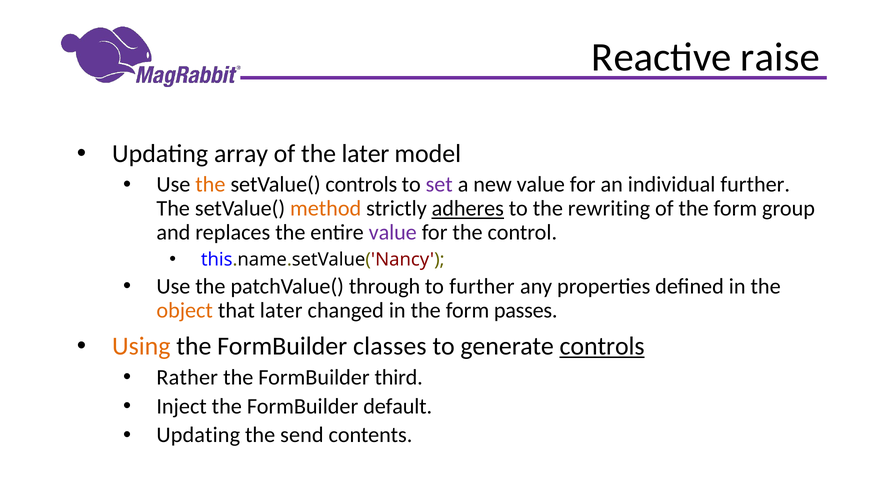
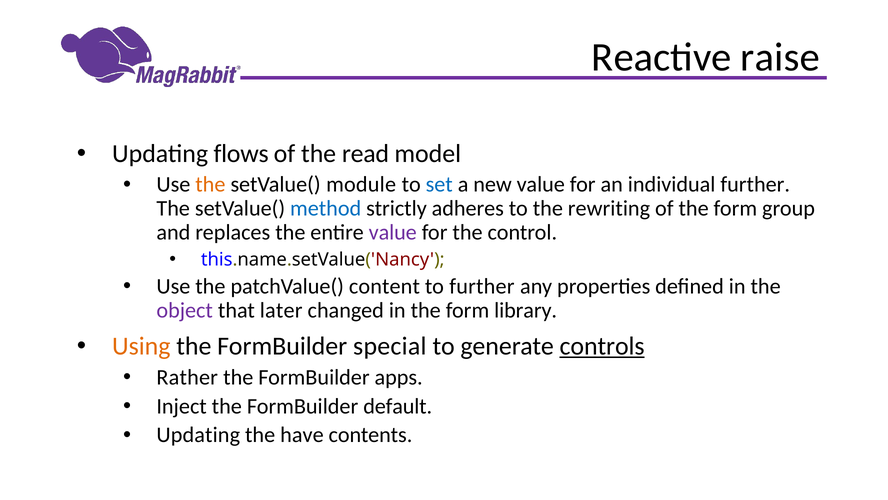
array: array -> flows (241, 153)
the later: later -> read (365, 153)
setValue( controls: controls -> module (361, 184)
set colour: purple -> blue (439, 184)
method colour: orange -> blue (326, 208)
adheres underline: present -> none (468, 208)
through: through -> content (384, 286)
object colour: orange -> purple (185, 310)
passes: passes -> library (526, 310)
classes: classes -> special (390, 346)
third: third -> apps (399, 377)
send: send -> have (302, 435)
